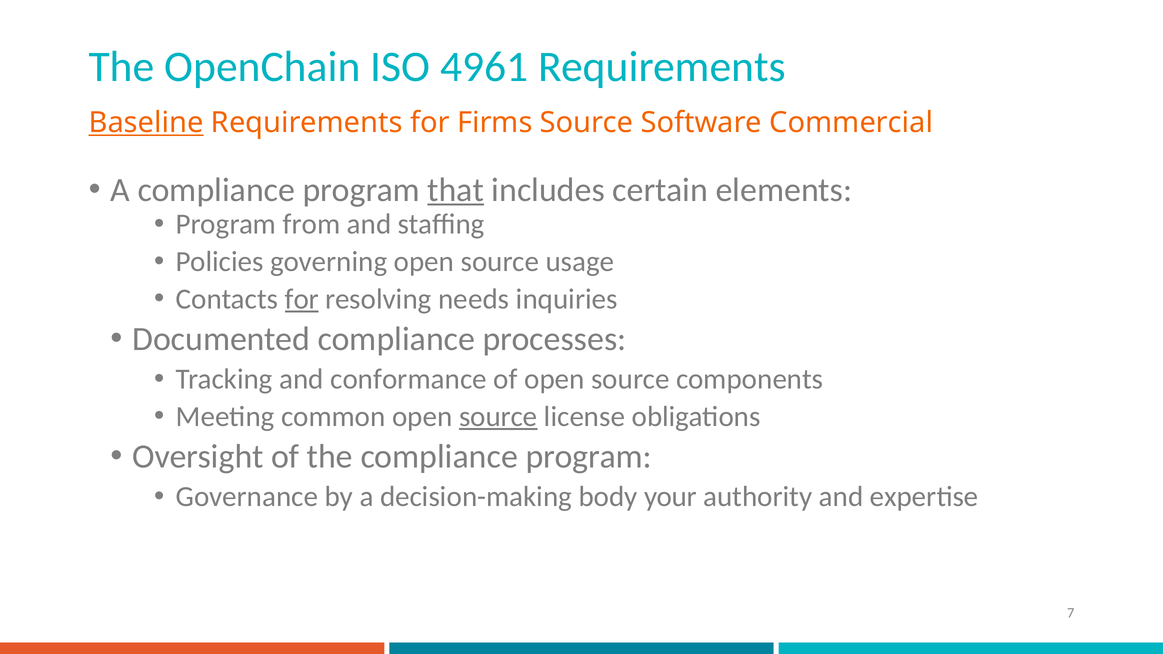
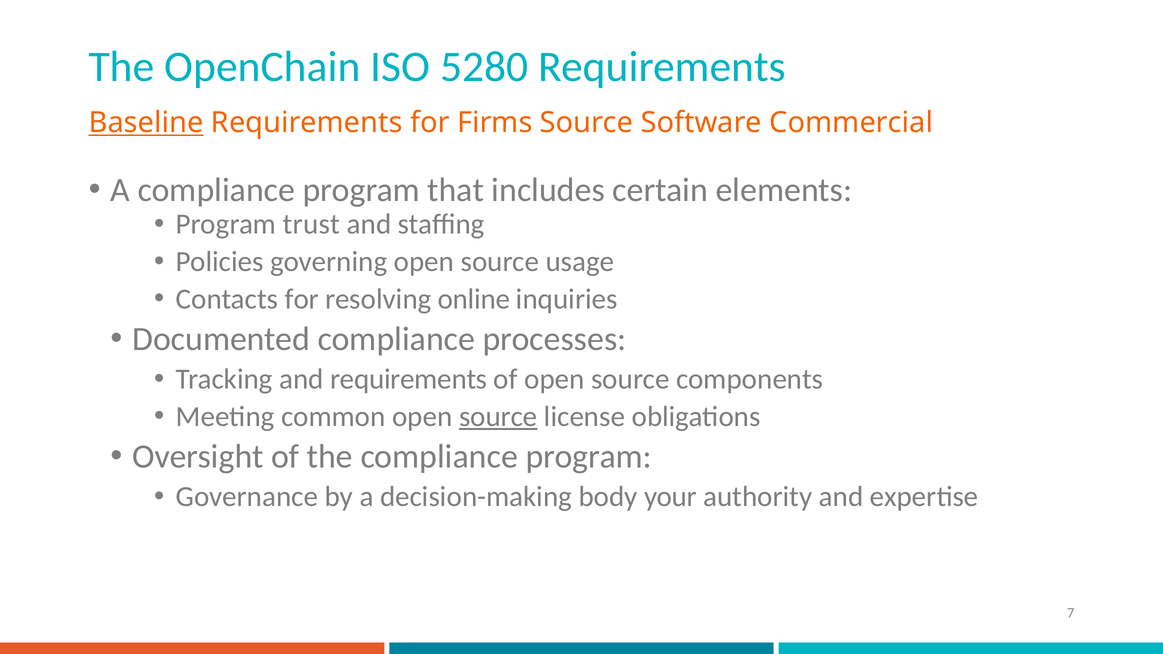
4961: 4961 -> 5280 (484, 67)
that underline: present -> none (456, 190)
from: from -> trust (311, 224)
for underline: present -> none (302, 299)
needs: needs -> online (474, 299)
and conformance: conformance -> requirements (409, 379)
